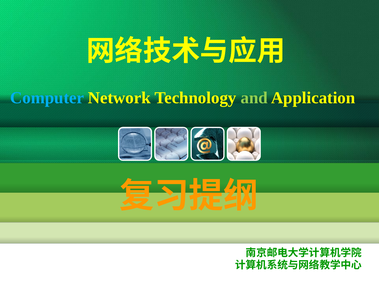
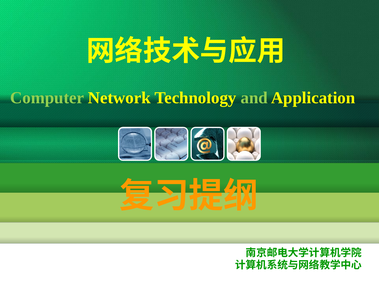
Computer colour: light blue -> light green (47, 98)
